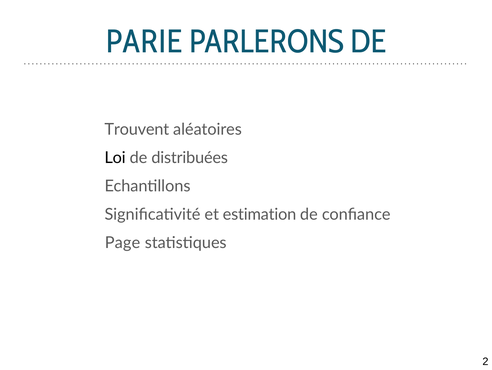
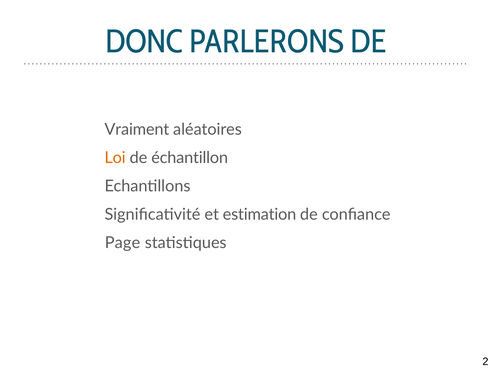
PARIE: PARIE -> DONC (144, 42)
Trouvent: Trouvent -> Vraiment (137, 129)
Loi colour: black -> orange (115, 158)
distribuées: distribuées -> échantillon (190, 158)
